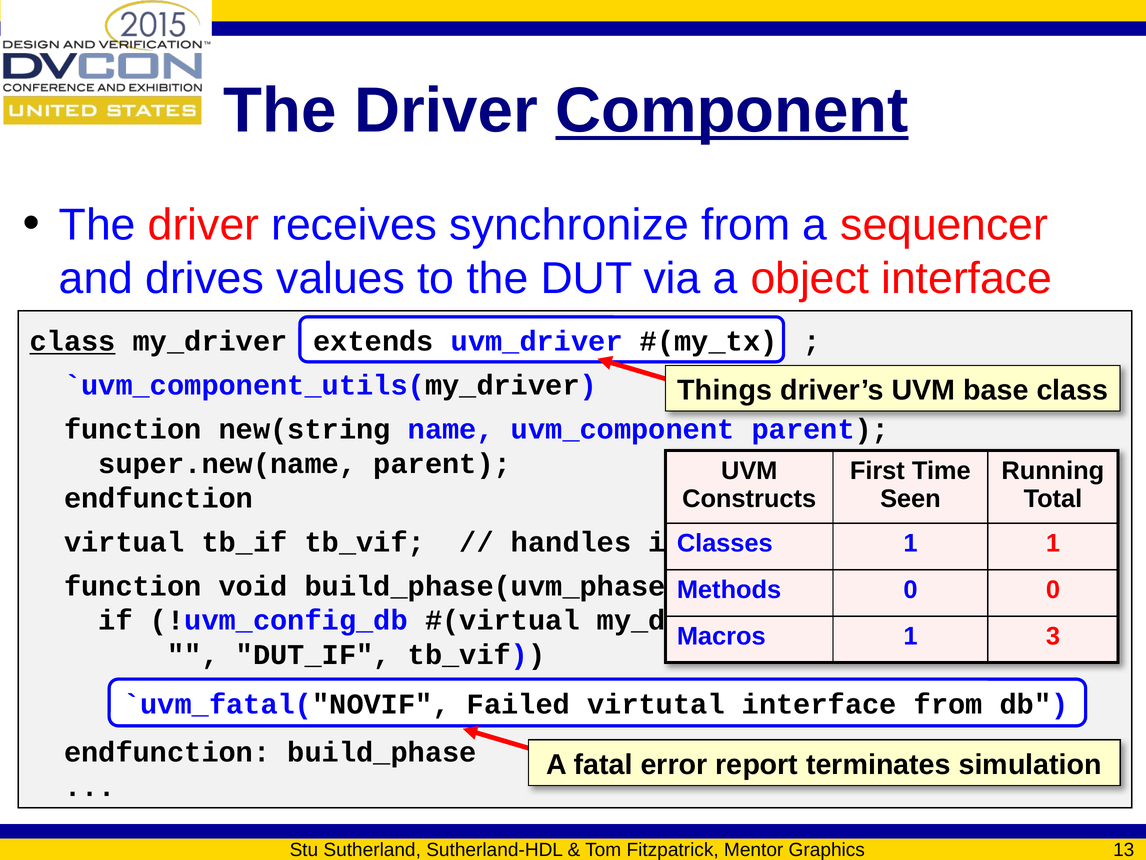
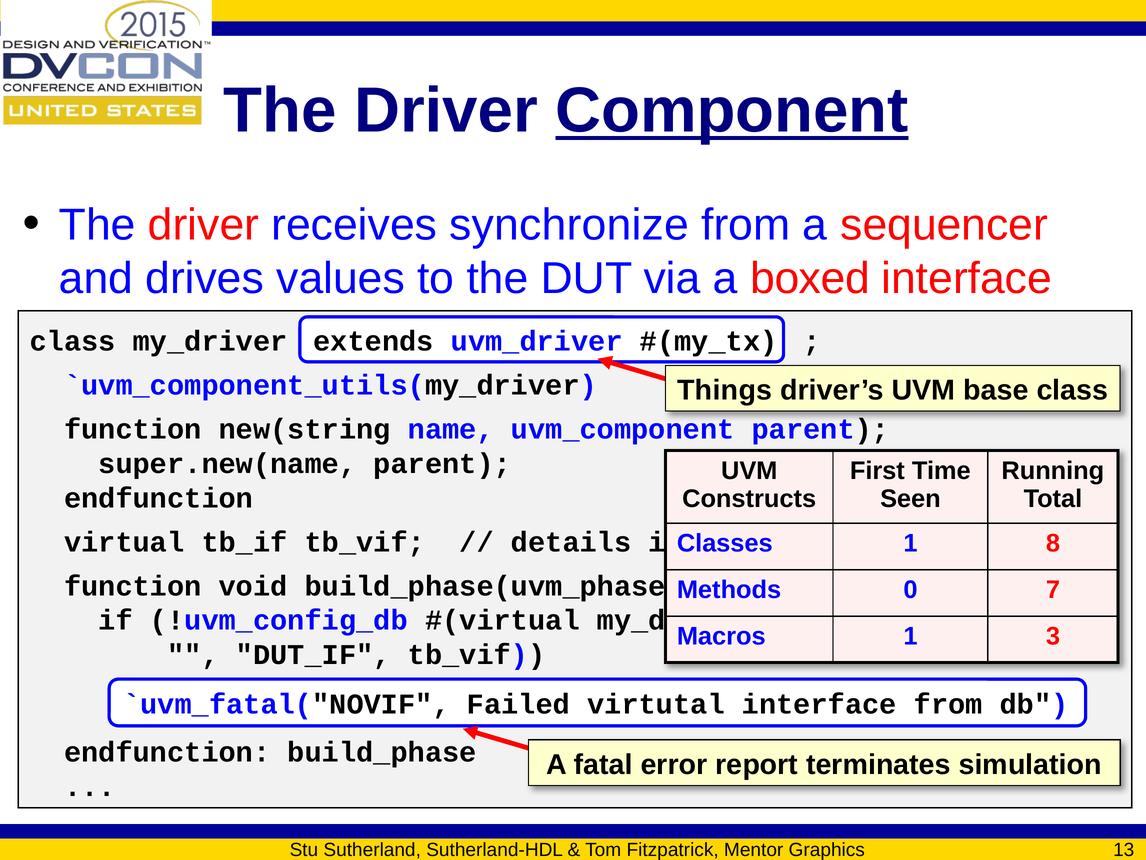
object: object -> boxed (810, 278)
class underline: present -> none (73, 341)
handles: handles -> details (571, 542)
1: 1 -> 8 (1053, 543)
0 0: 0 -> 7 (1053, 590)
